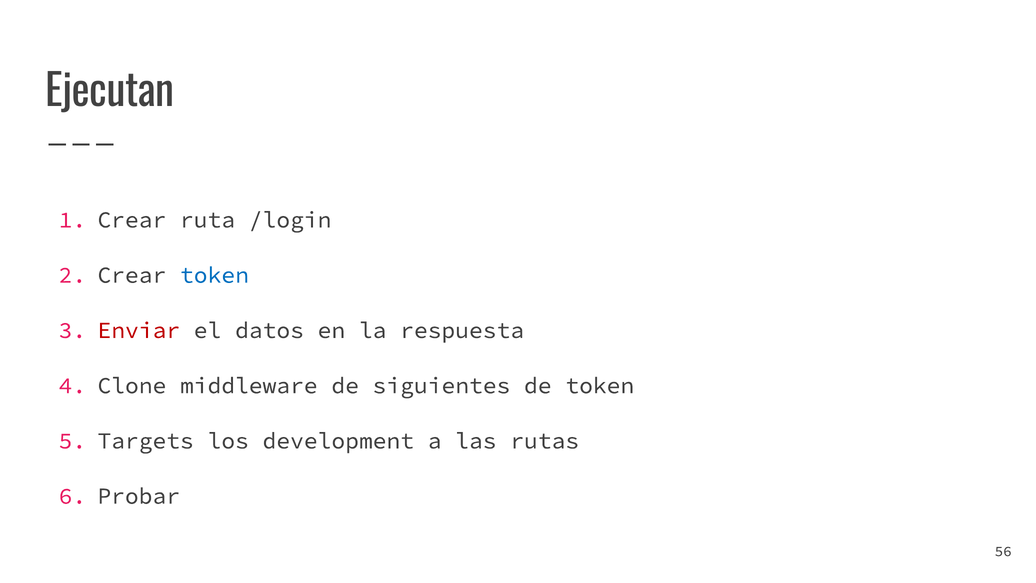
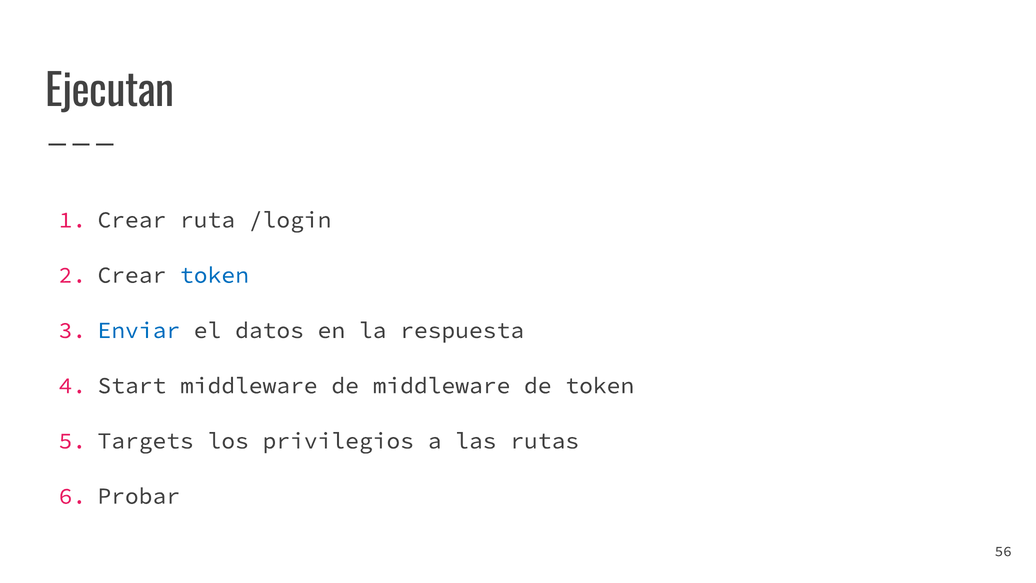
Enviar colour: red -> blue (139, 330)
Clone: Clone -> Start (132, 385)
de siguientes: siguientes -> middleware (441, 385)
development: development -> privilegios (338, 441)
